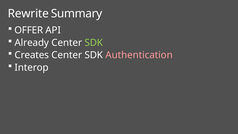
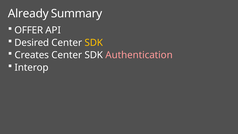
Rewrite: Rewrite -> Already (28, 14)
Already: Already -> Desired (32, 43)
SDK colour: light green -> yellow (94, 43)
